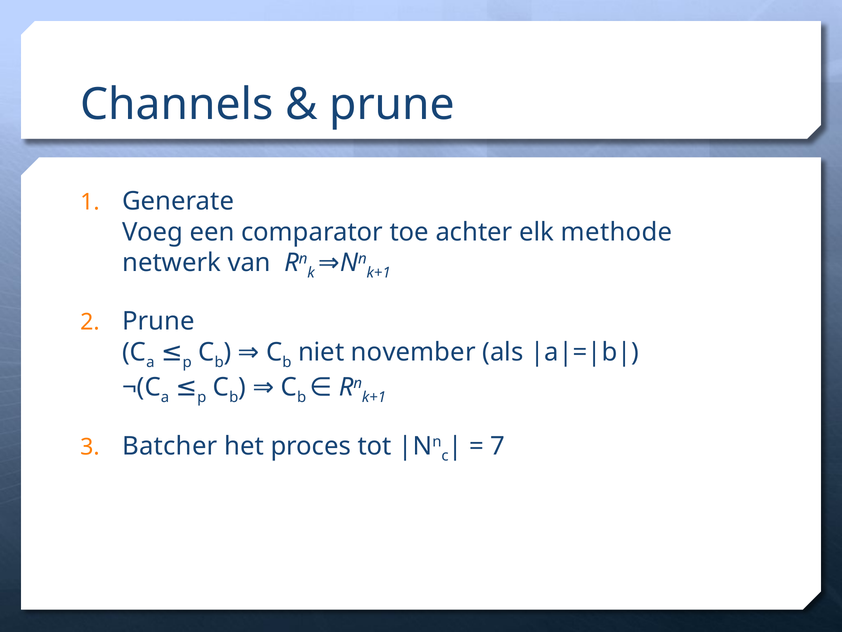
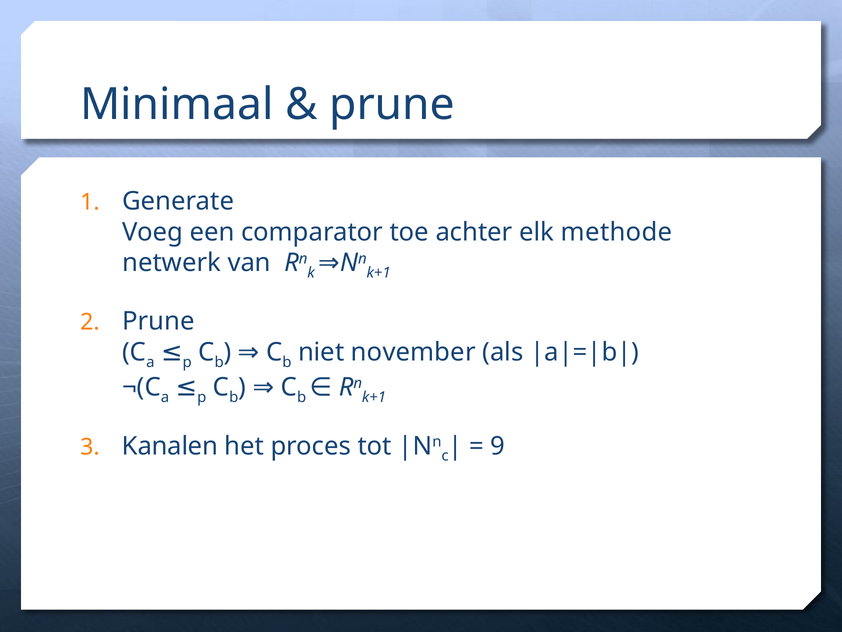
Channels: Channels -> Minimaal (177, 105)
Batcher: Batcher -> Kanalen (170, 446)
7: 7 -> 9 (498, 446)
